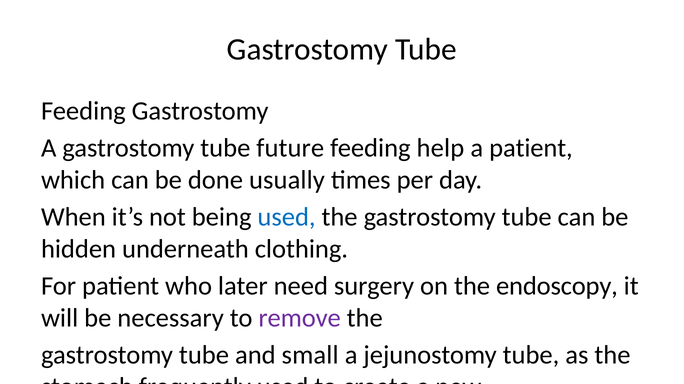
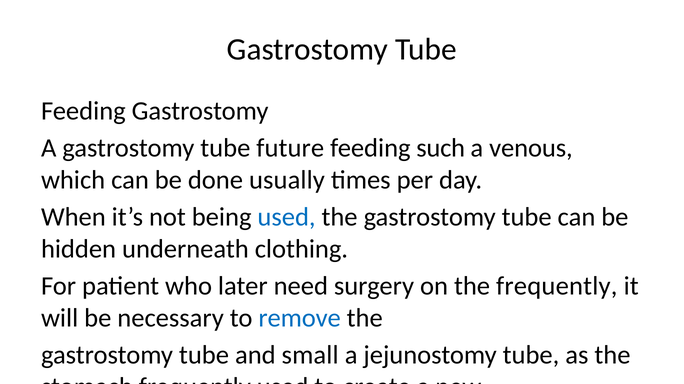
help: help -> such (441, 148)
a patient: patient -> venous (531, 148)
the endoscopy: endoscopy -> frequently (557, 287)
remove colour: purple -> blue (300, 319)
